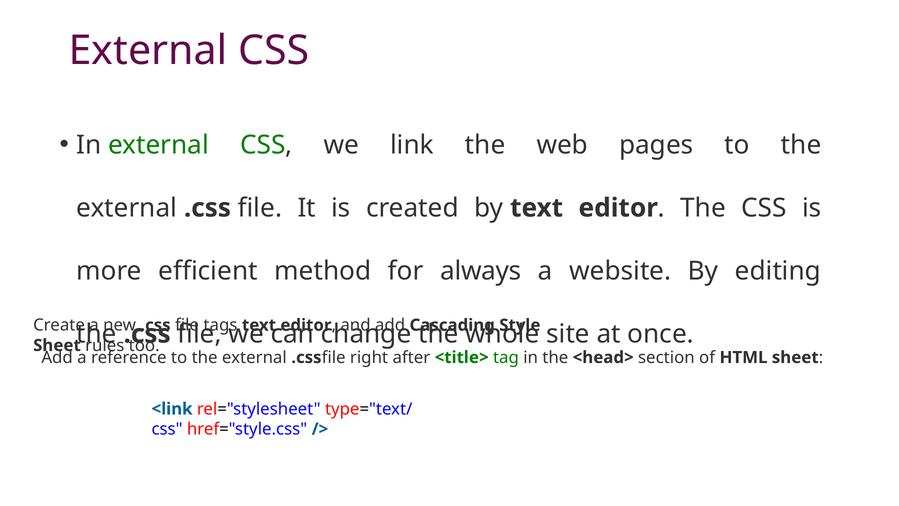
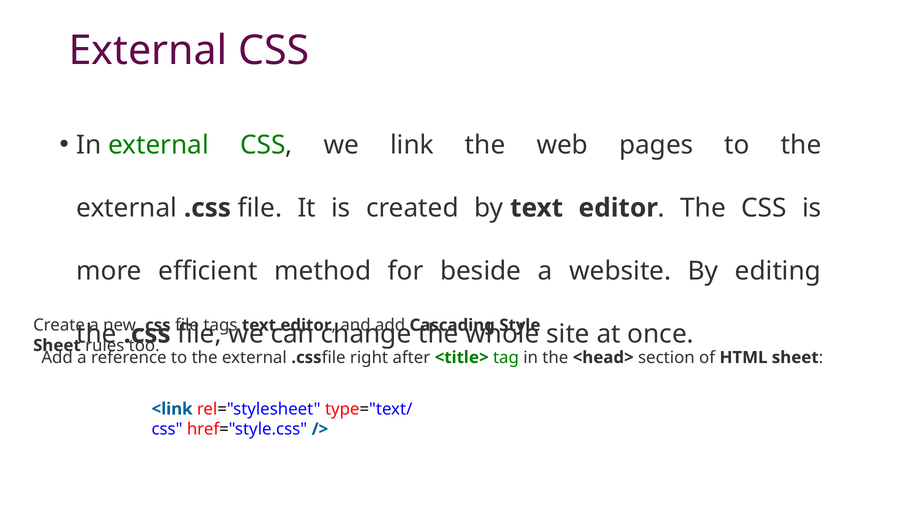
always: always -> beside (481, 271)
